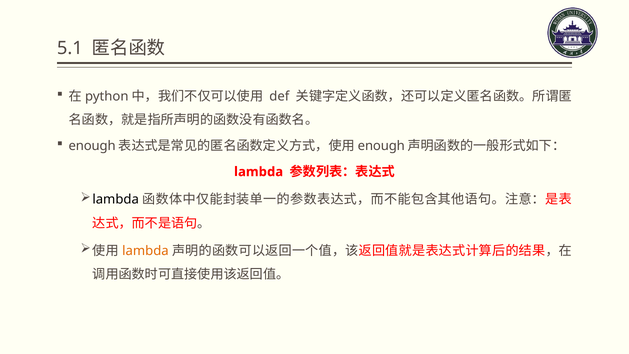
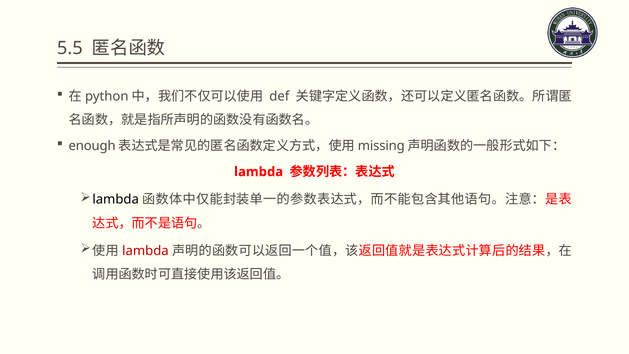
5.1: 5.1 -> 5.5 (70, 48)
enough: enough -> missing (381, 146)
lambda colour: orange -> red (145, 251)
